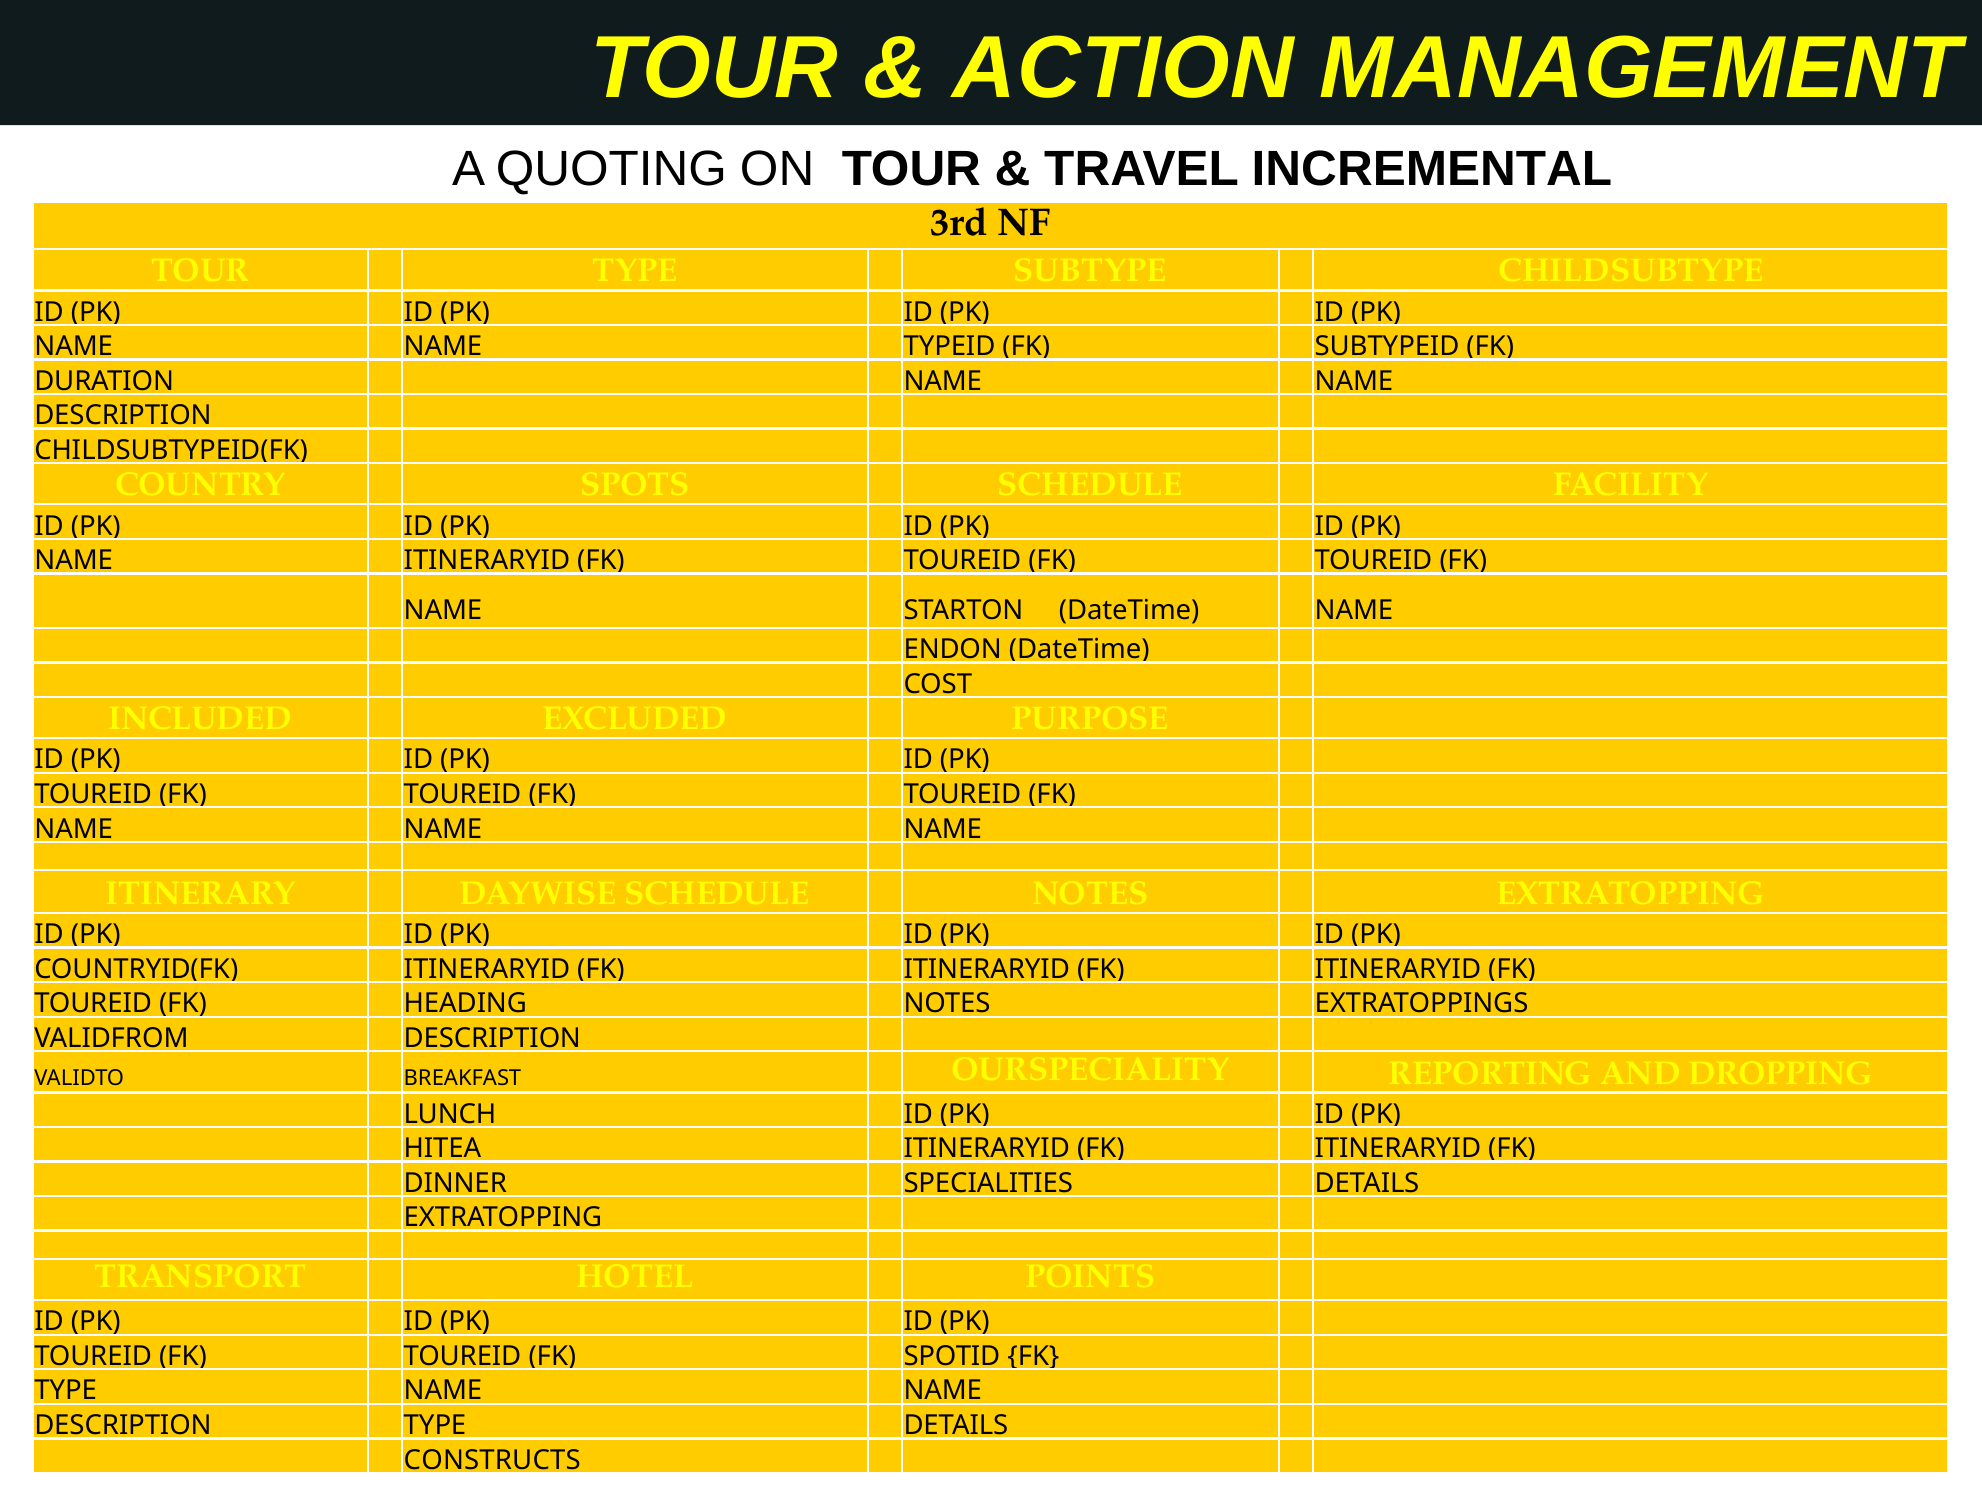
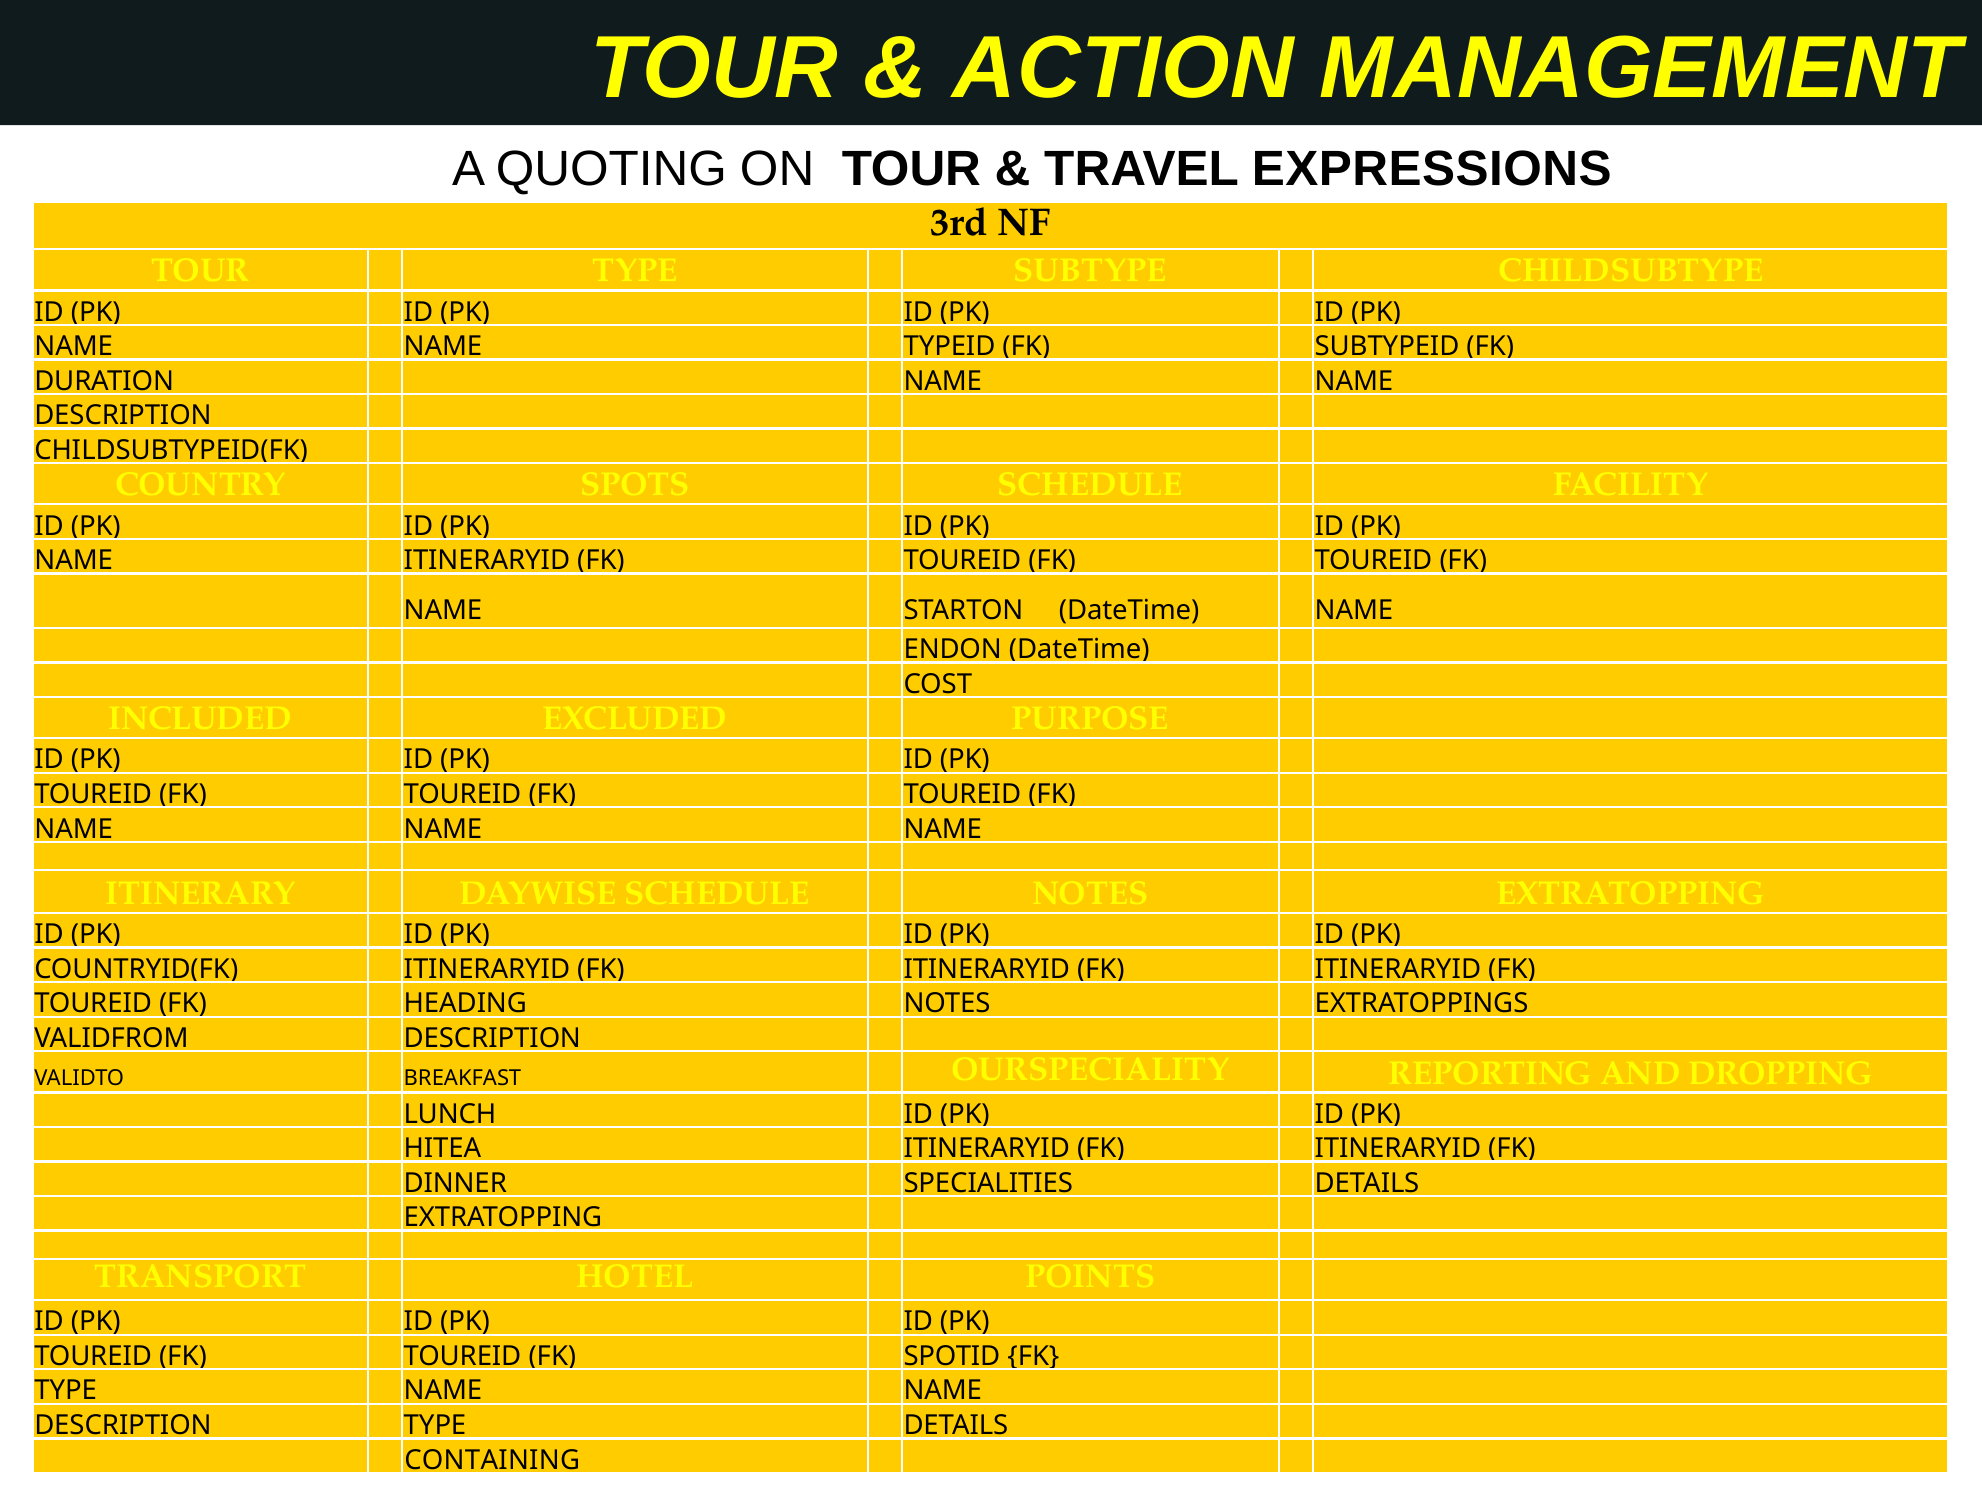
INCREMENTAL: INCREMENTAL -> EXPRESSIONS (1432, 170)
CONSTRUCTS: CONSTRUCTS -> CONTAINING (492, 1460)
